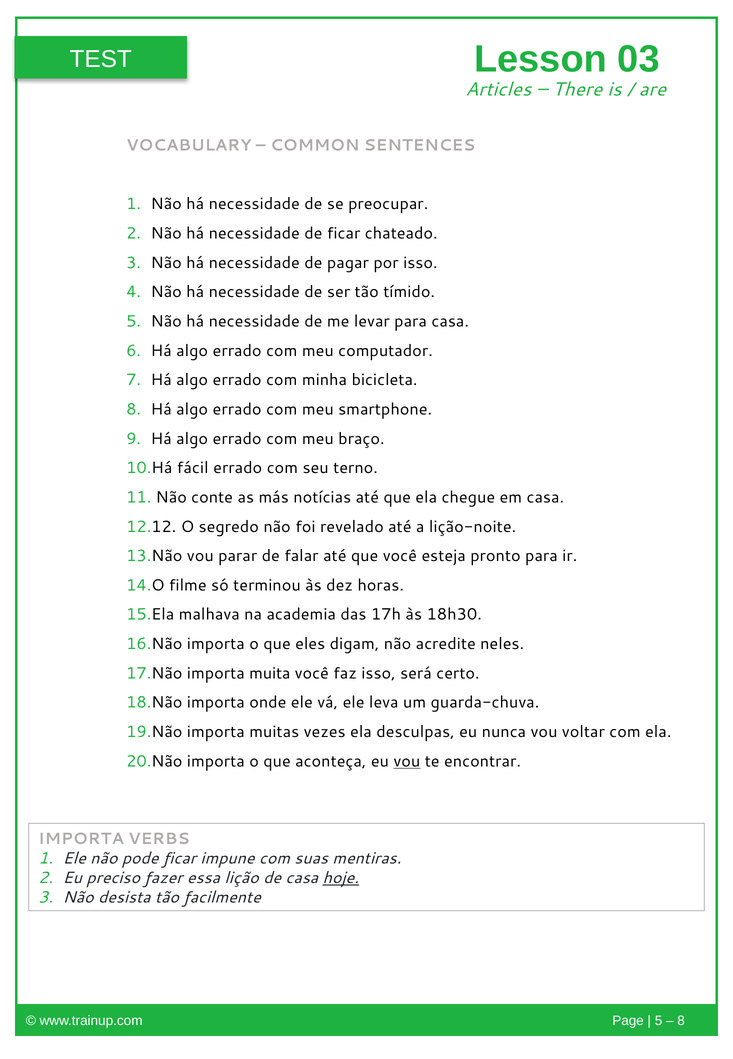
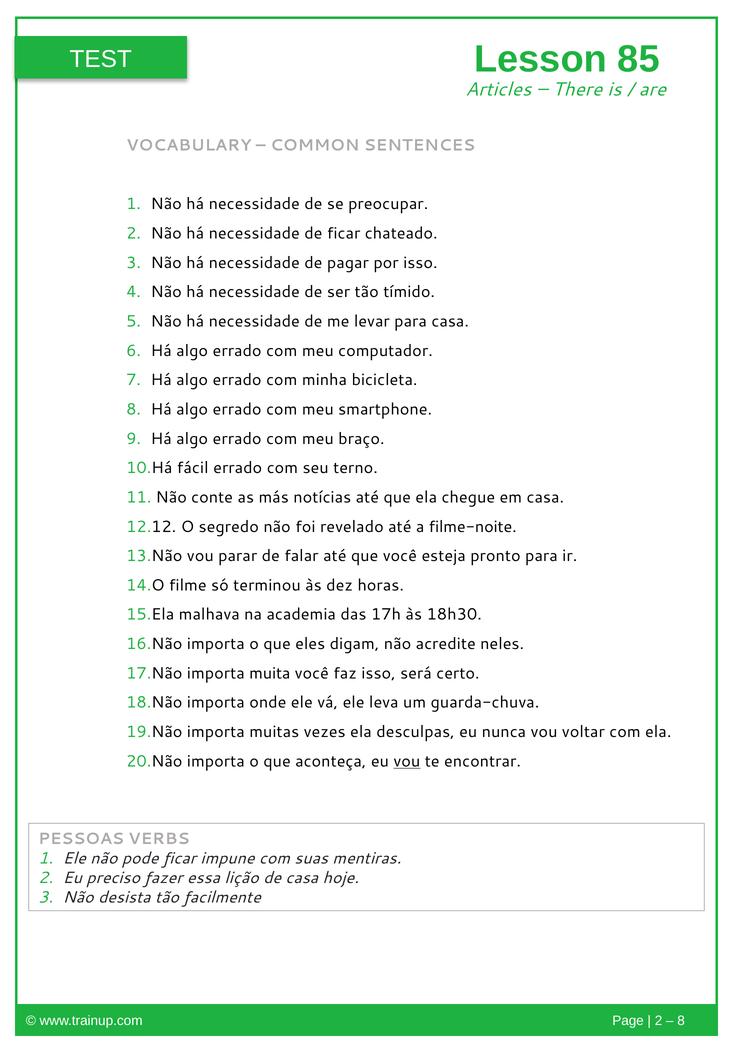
03: 03 -> 85 (639, 59)
lição-noite: lição-noite -> filme-noite (473, 527)
IMPORTA: IMPORTA -> PESSOAS (81, 839)
hoje underline: present -> none (341, 878)
5: 5 -> 2 (659, 1021)
